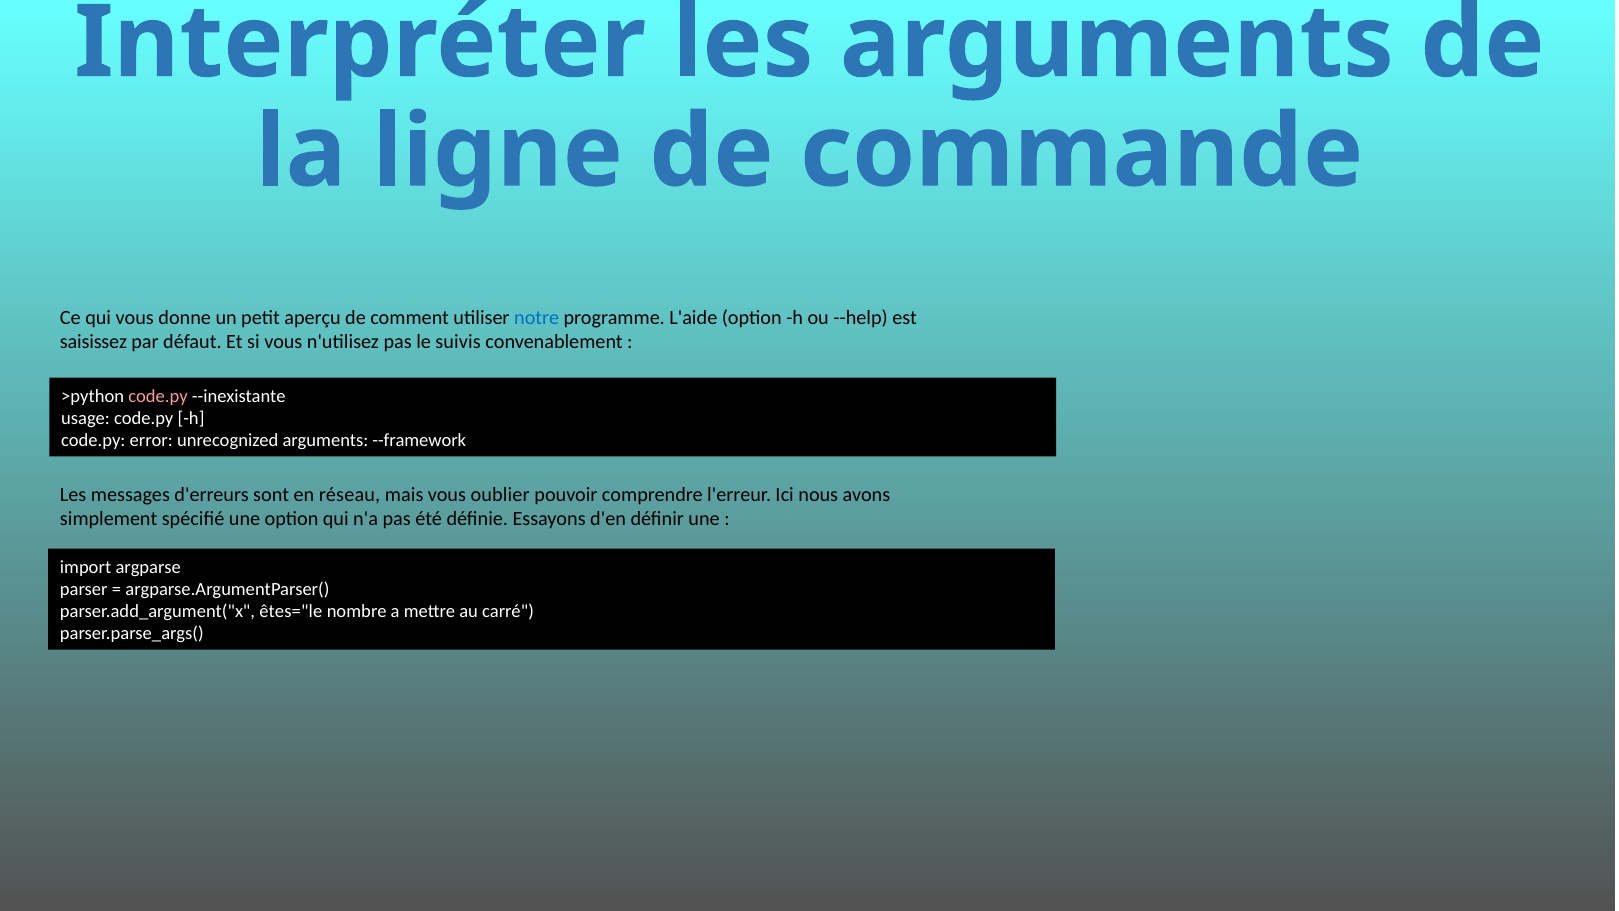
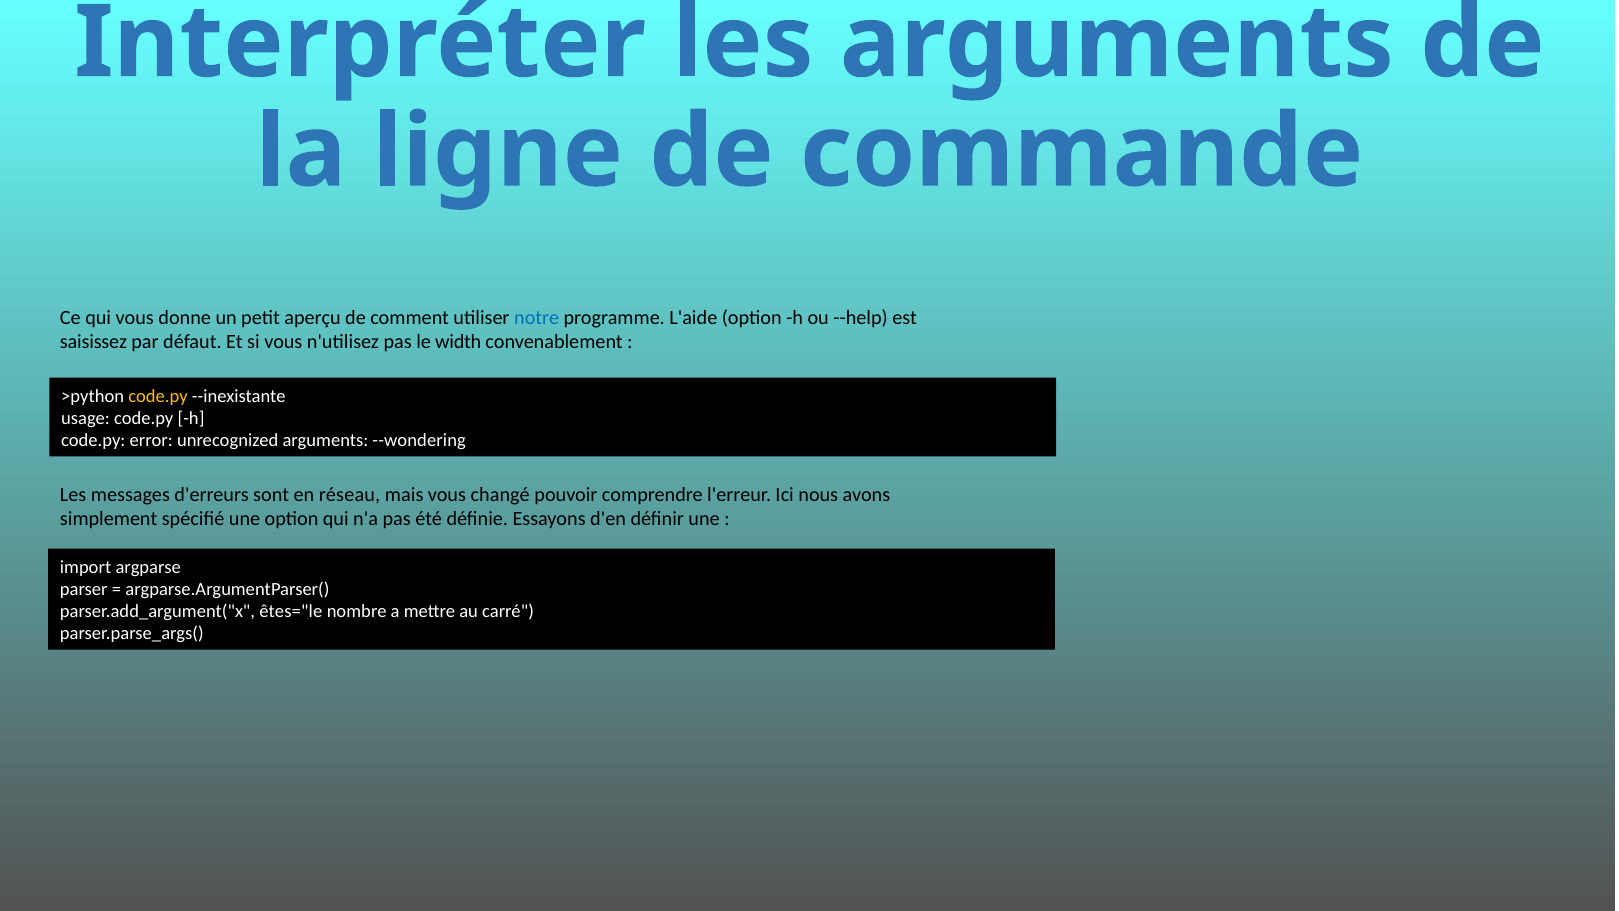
suivis: suivis -> width (458, 342)
code.py colour: pink -> yellow (158, 396)
--framework: --framework -> --wondering (419, 440)
oublier: oublier -> changé (500, 495)
